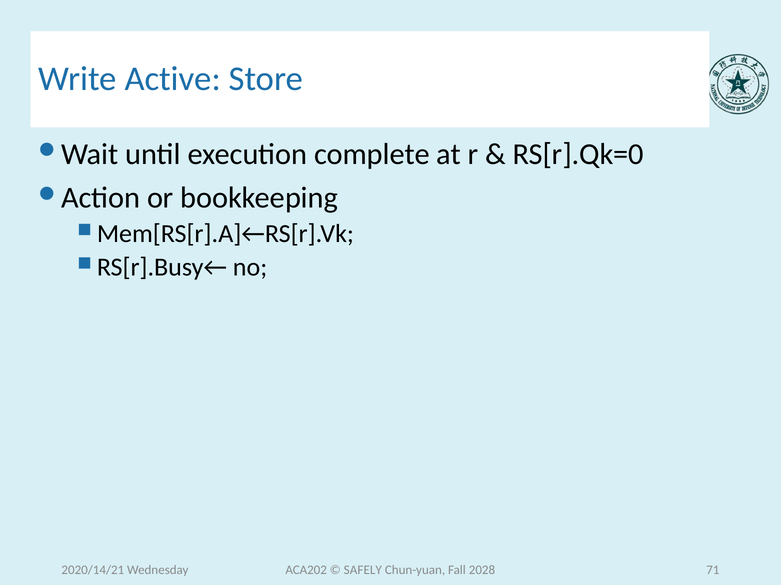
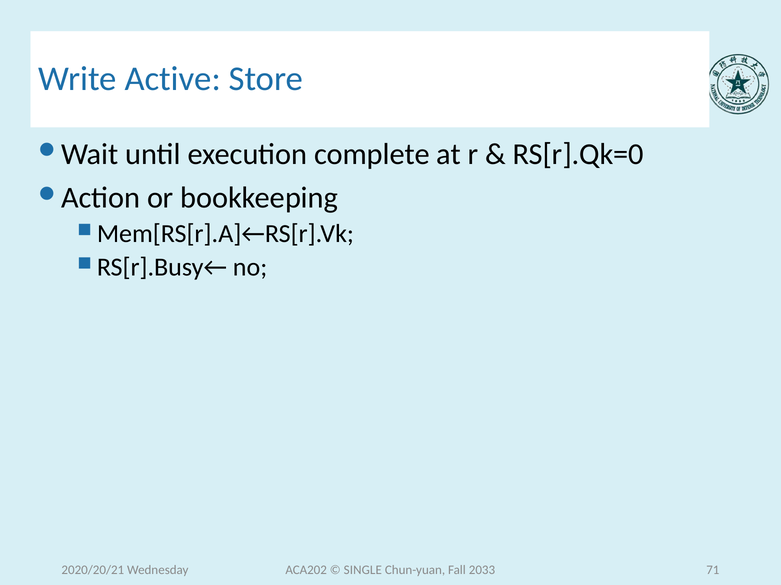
2020/14/21: 2020/14/21 -> 2020/20/21 (93, 571)
SAFELY: SAFELY -> SINGLE (363, 571)
2028: 2028 -> 2033 (482, 571)
